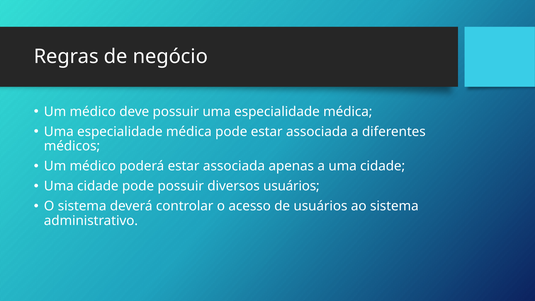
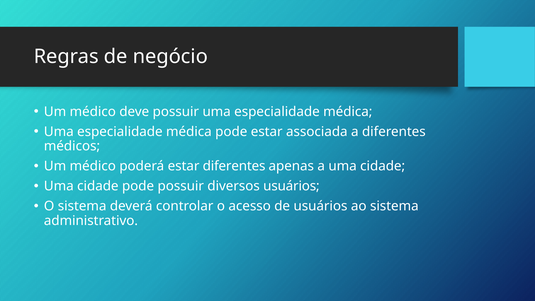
poderá estar associada: associada -> diferentes (234, 166)
